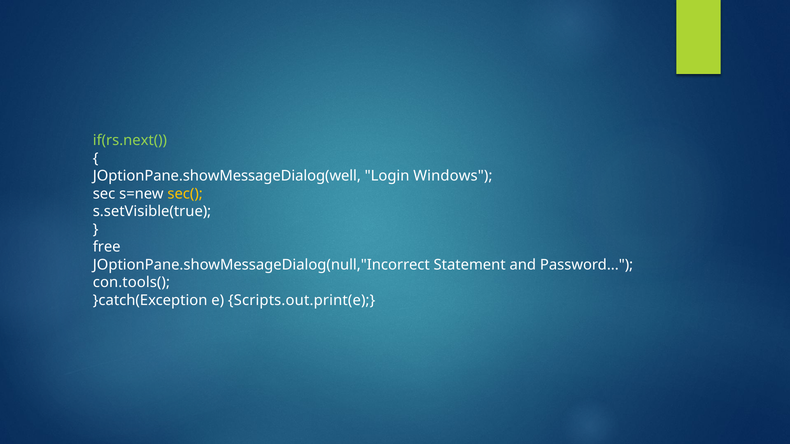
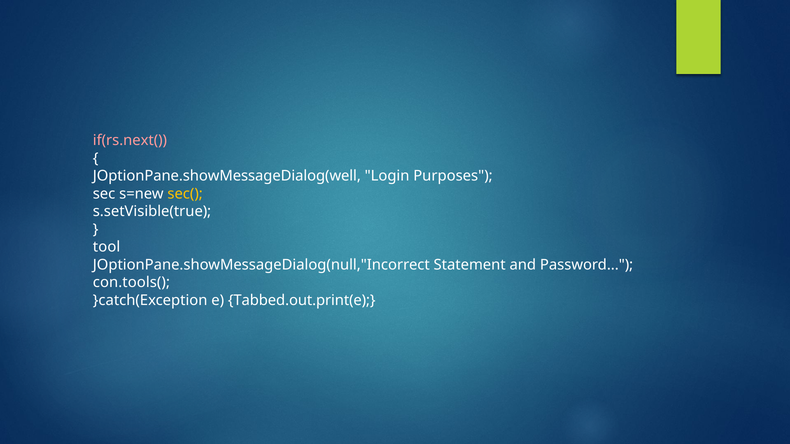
if(rs.next( colour: light green -> pink (130, 141)
Windows: Windows -> Purposes (453, 176)
free: free -> tool (107, 247)
Scripts.out.print(e: Scripts.out.print(e -> Tabbed.out.print(e (302, 301)
